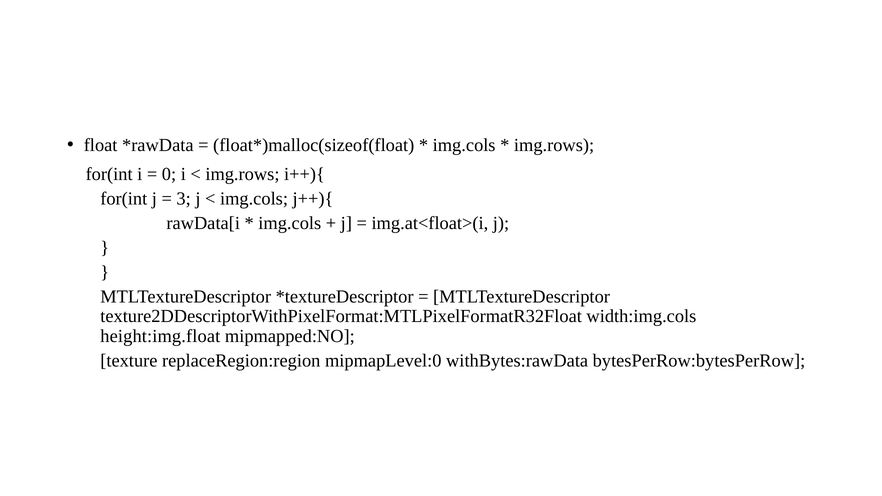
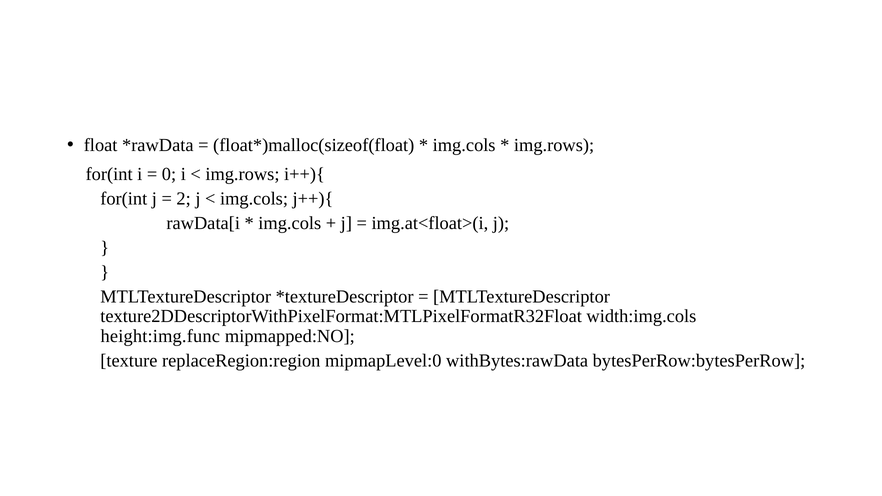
3: 3 -> 2 (184, 199)
height:img.float: height:img.float -> height:img.func (160, 336)
